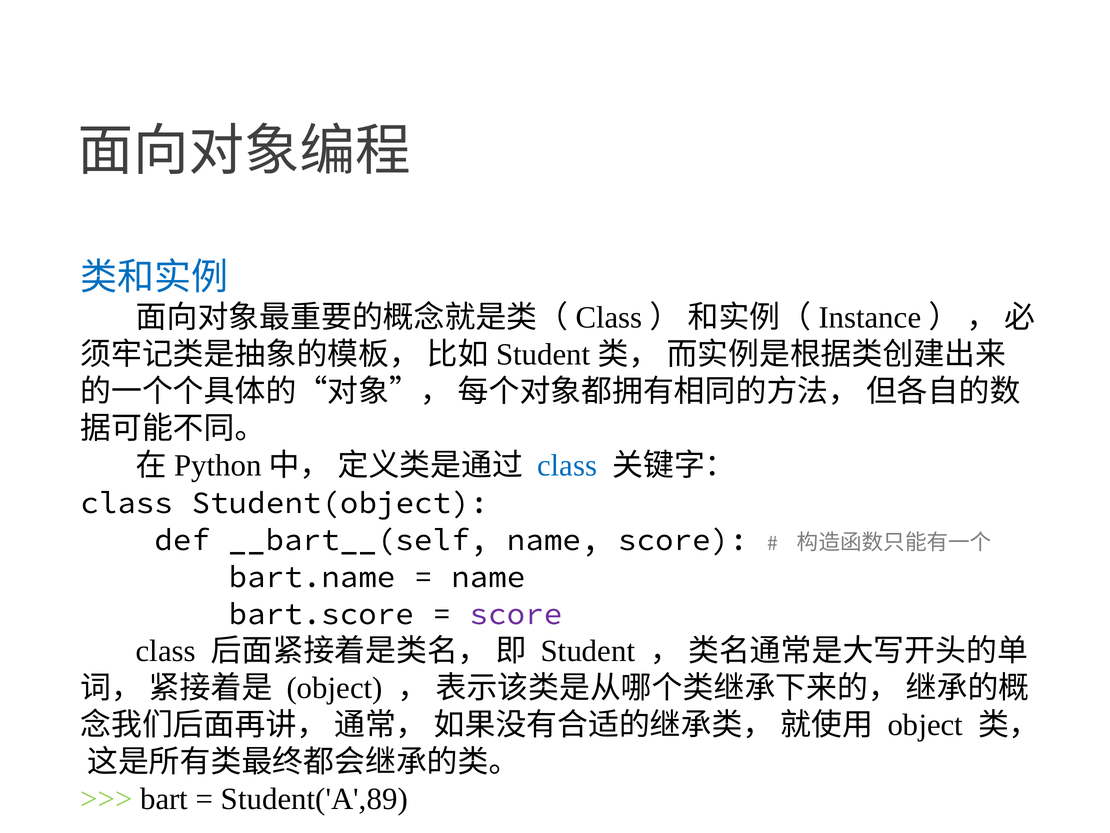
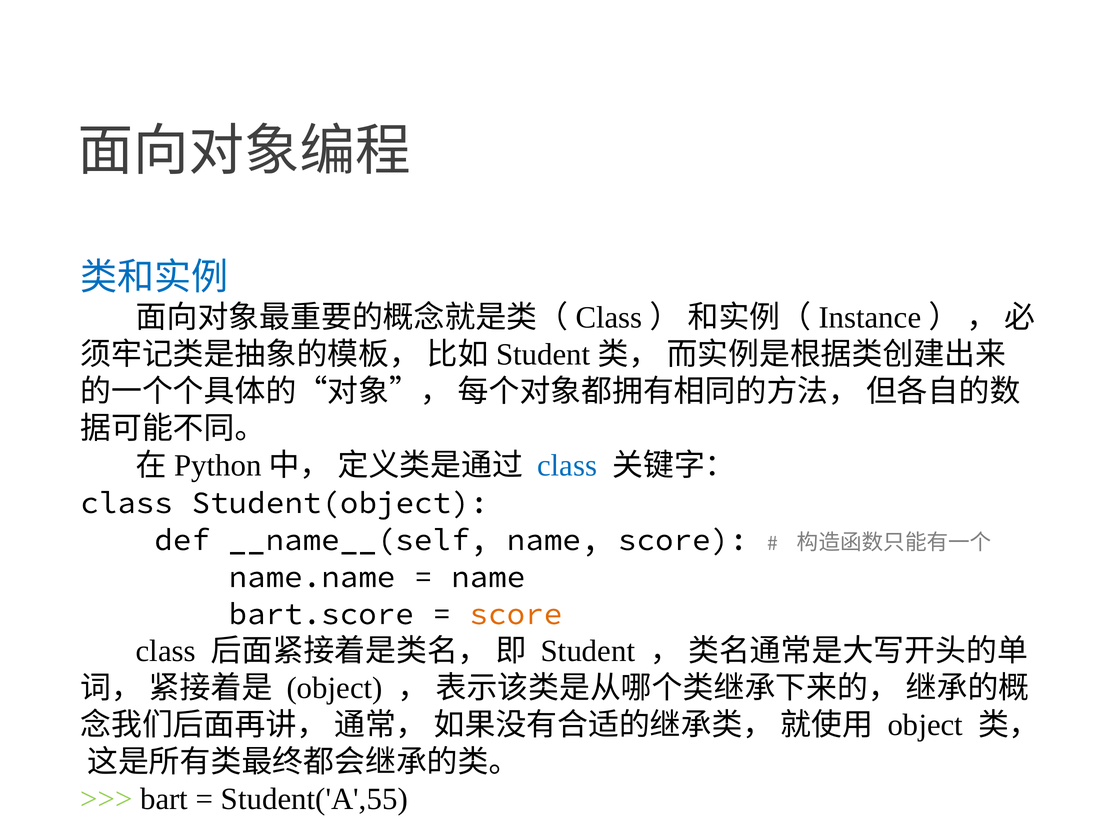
__bart__(self: __bart__(self -> __name__(self (358, 539)
bart.name: bart.name -> name.name (312, 577)
score colour: purple -> orange (516, 614)
Student('A',89: Student('A',89 -> Student('A',55 (314, 799)
